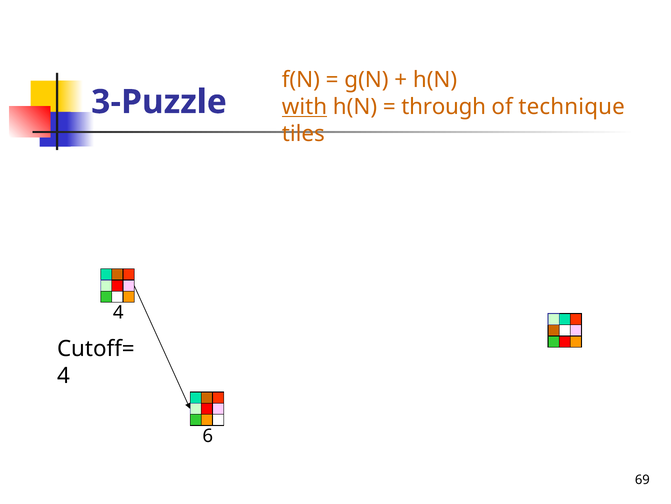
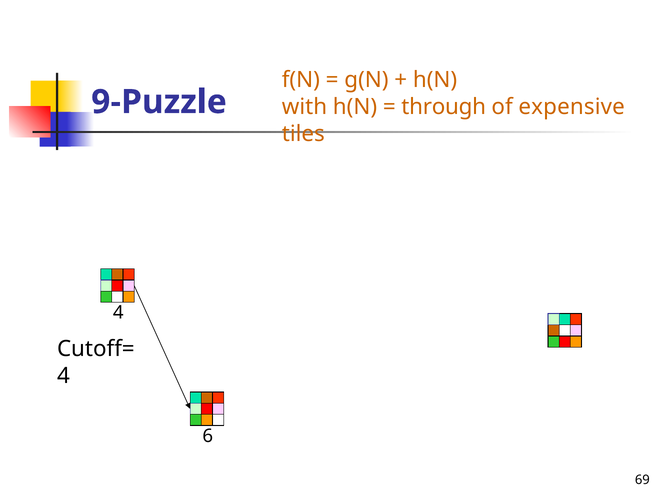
3-Puzzle: 3-Puzzle -> 9-Puzzle (159, 102)
with underline: present -> none (304, 107)
technique: technique -> expensive (572, 107)
